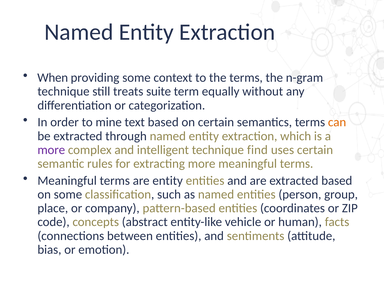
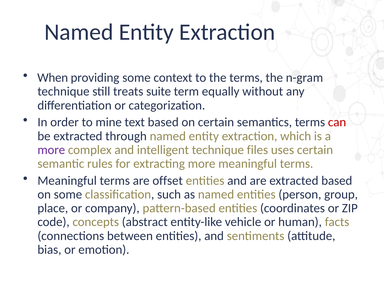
can colour: orange -> red (337, 122)
find: find -> files (257, 150)
are entity: entity -> offset (168, 181)
